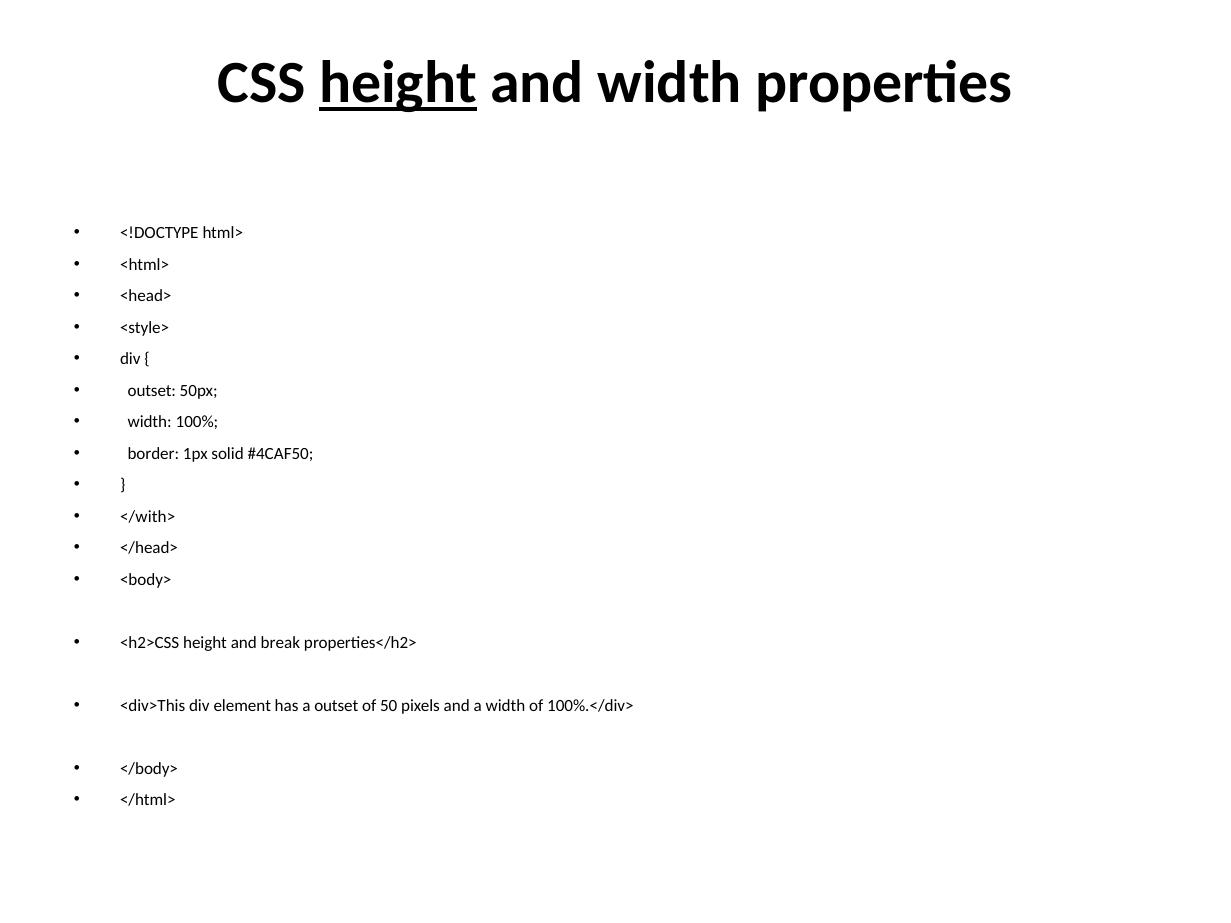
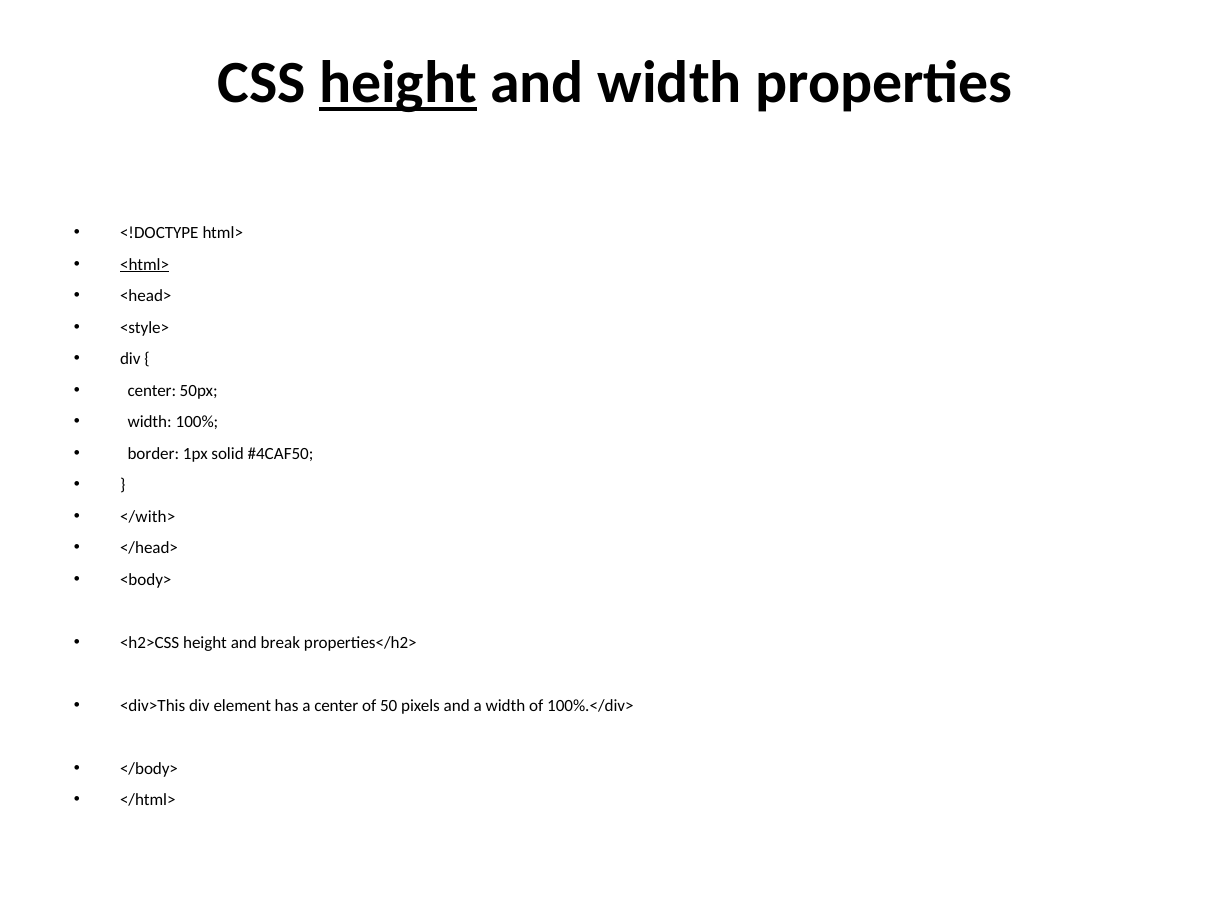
<html> underline: none -> present (145, 265)
outset: outset -> center (152, 391)
a outset: outset -> center (336, 706)
